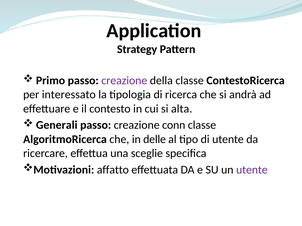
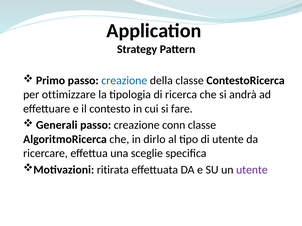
creazione colour: purple -> blue (124, 81)
interessato: interessato -> ottimizzare (69, 95)
alta: alta -> fare (182, 109)
delle: delle -> dirlo (154, 139)
affatto: affatto -> ritirata (113, 170)
